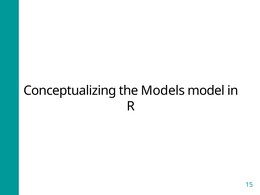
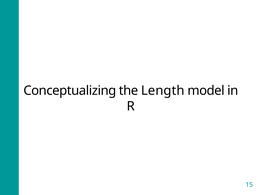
Models: Models -> Length (163, 91)
